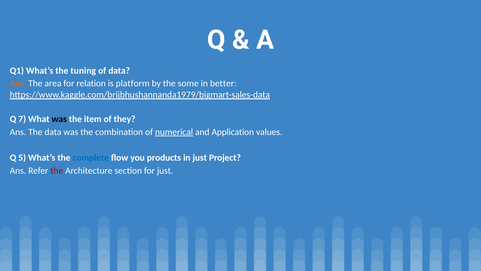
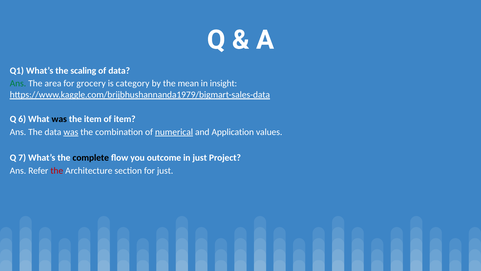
tuning: tuning -> scaling (83, 71)
Ans colour: orange -> green (18, 83)
relation: relation -> grocery (91, 83)
platform: platform -> category (133, 83)
some: some -> mean (188, 83)
better: better -> insight (223, 83)
7: 7 -> 6 (22, 119)
of they: they -> item (125, 119)
was underline: none -> present (71, 132)
5: 5 -> 7 (22, 158)
complete colour: blue -> black (91, 158)
products: products -> outcome (164, 158)
